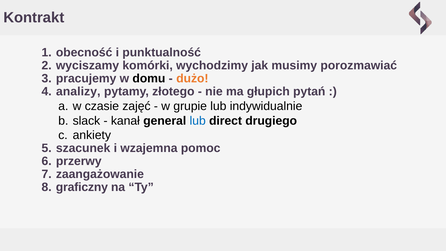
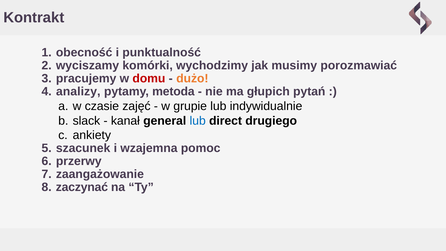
domu colour: black -> red (149, 78)
złotego: złotego -> metoda (173, 91)
graficzny: graficzny -> zaczynać (82, 187)
